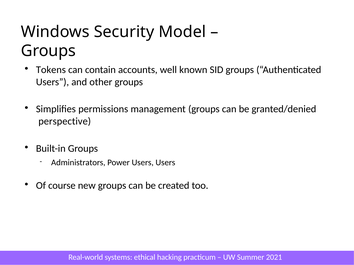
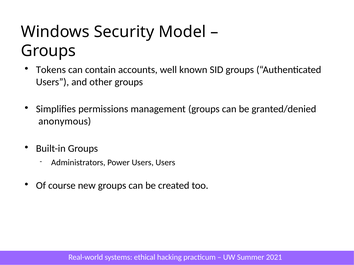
perspective: perspective -> anonymous (65, 122)
